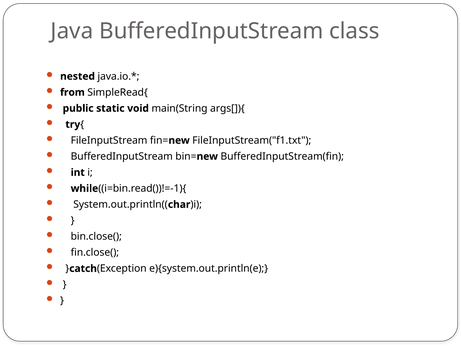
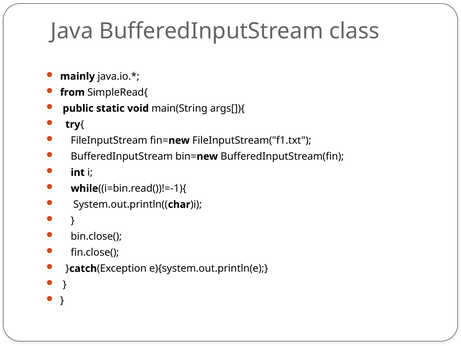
nested: nested -> mainly (77, 76)
